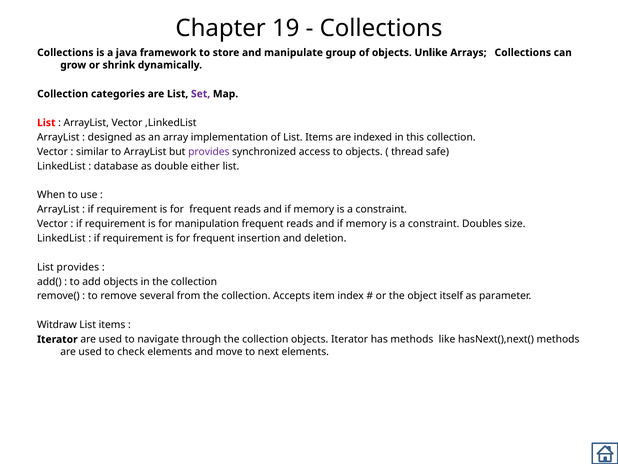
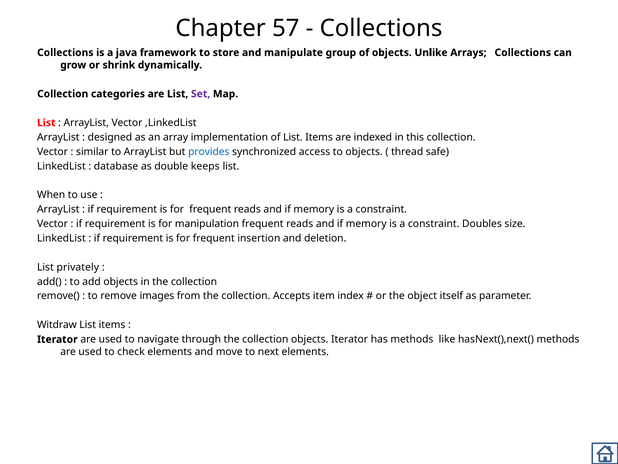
19: 19 -> 57 (286, 28)
provides colour: purple -> blue (209, 151)
either: either -> keeps (205, 166)
List provides: provides -> privately (78, 267)
several: several -> images (157, 296)
